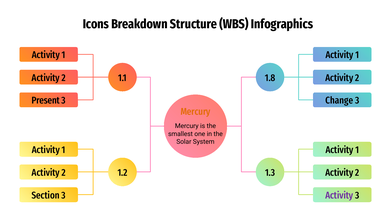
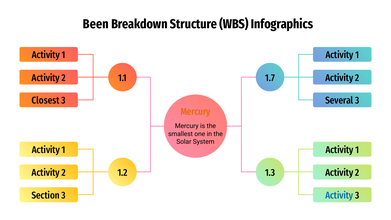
Icons: Icons -> Been (96, 24)
1.8: 1.8 -> 1.7 (270, 78)
Present: Present -> Closest (46, 100)
Change: Change -> Several (339, 100)
Activity colour: purple -> blue (339, 195)
